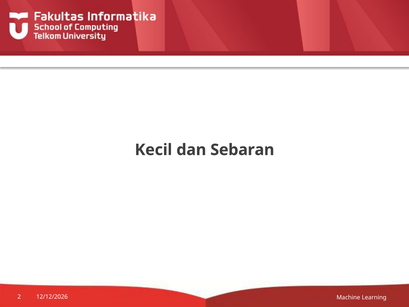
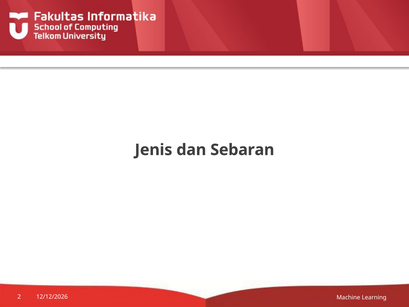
Kecil: Kecil -> Jenis (154, 150)
